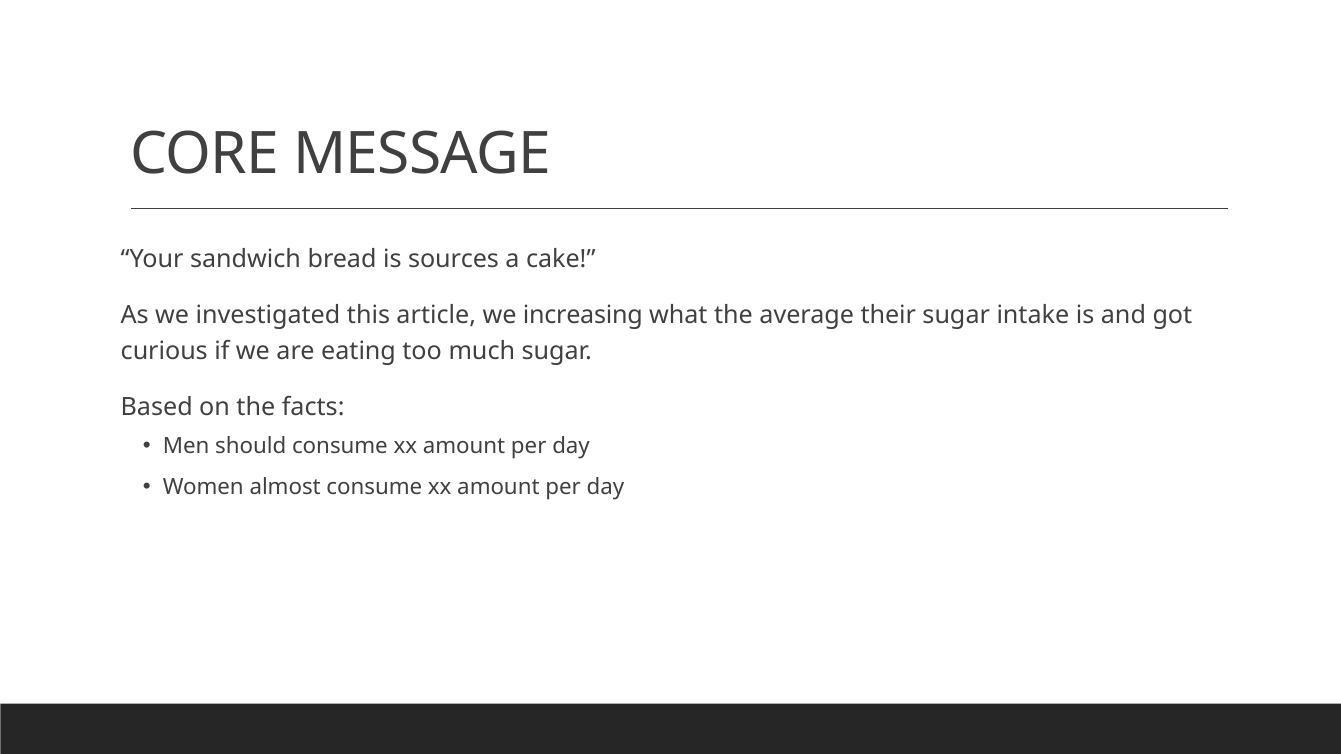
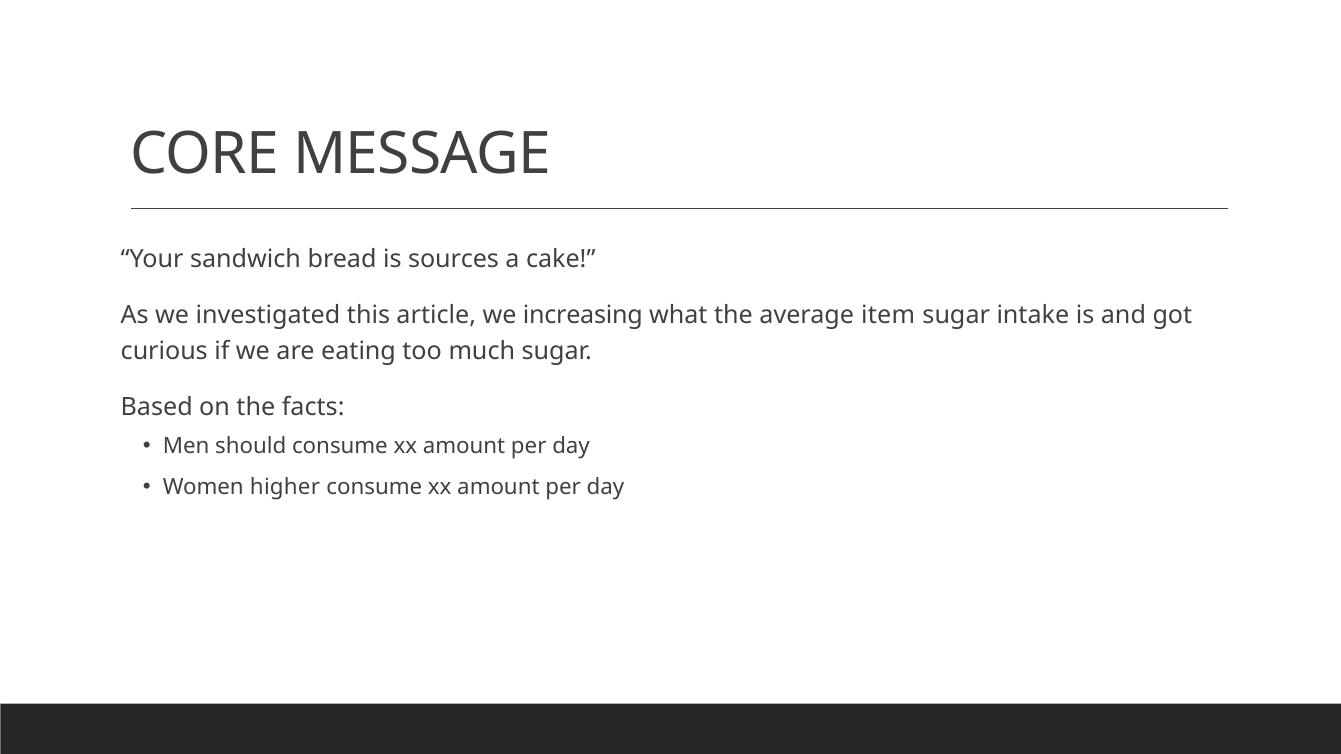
their: their -> item (888, 316)
almost: almost -> higher (285, 487)
